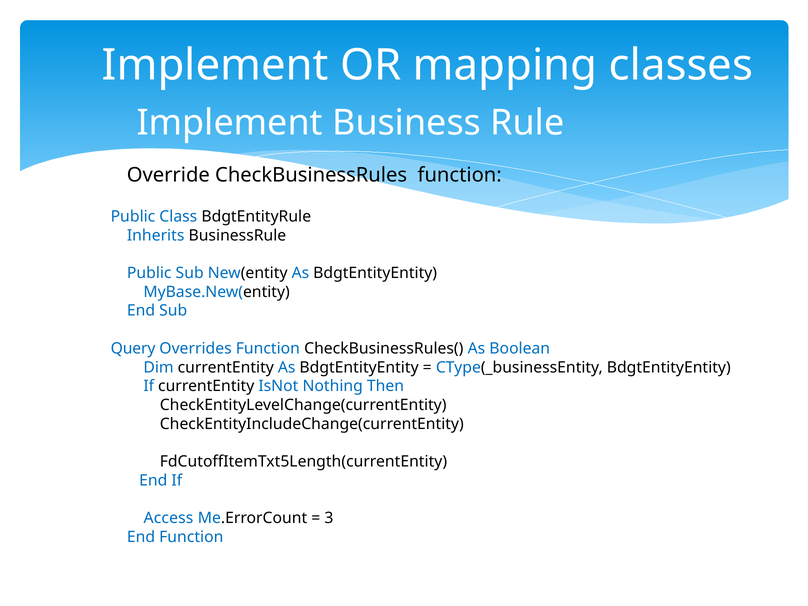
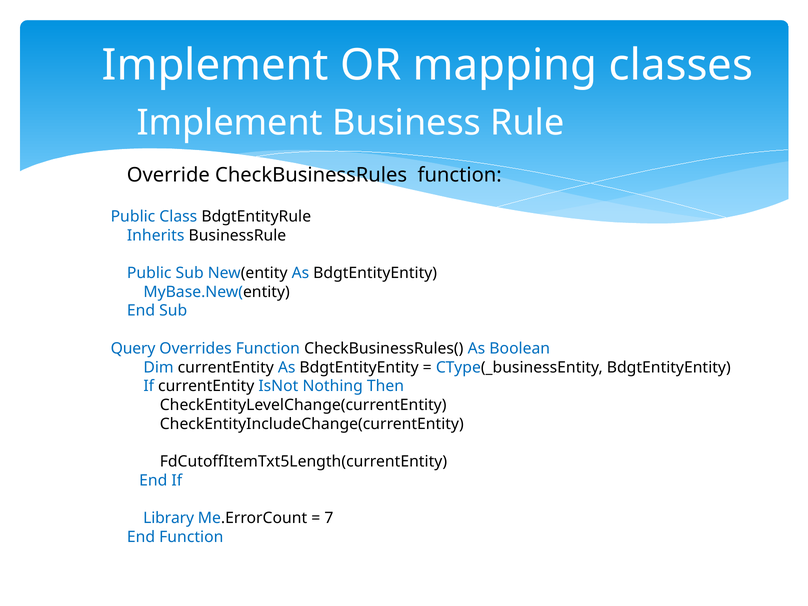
Access: Access -> Library (169, 518)
3: 3 -> 7 (329, 518)
